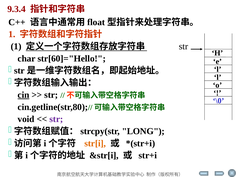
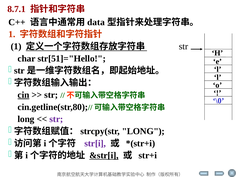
9.3.4: 9.3.4 -> 8.7.1 (17, 9)
float: float -> data (96, 22)
str[60]="Hello: str[60]="Hello -> str[51]="Hello (72, 59)
void: void -> long (26, 119)
str[i colour: orange -> purple (95, 143)
&str[i underline: none -> present (104, 155)
